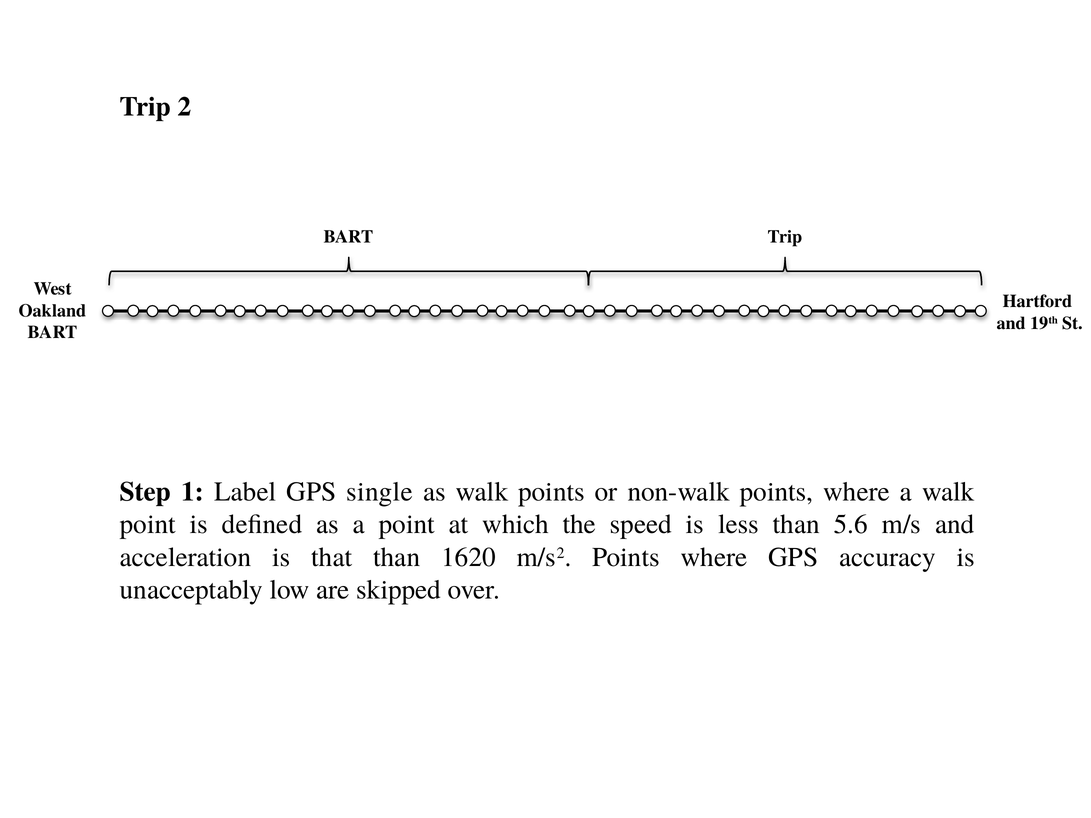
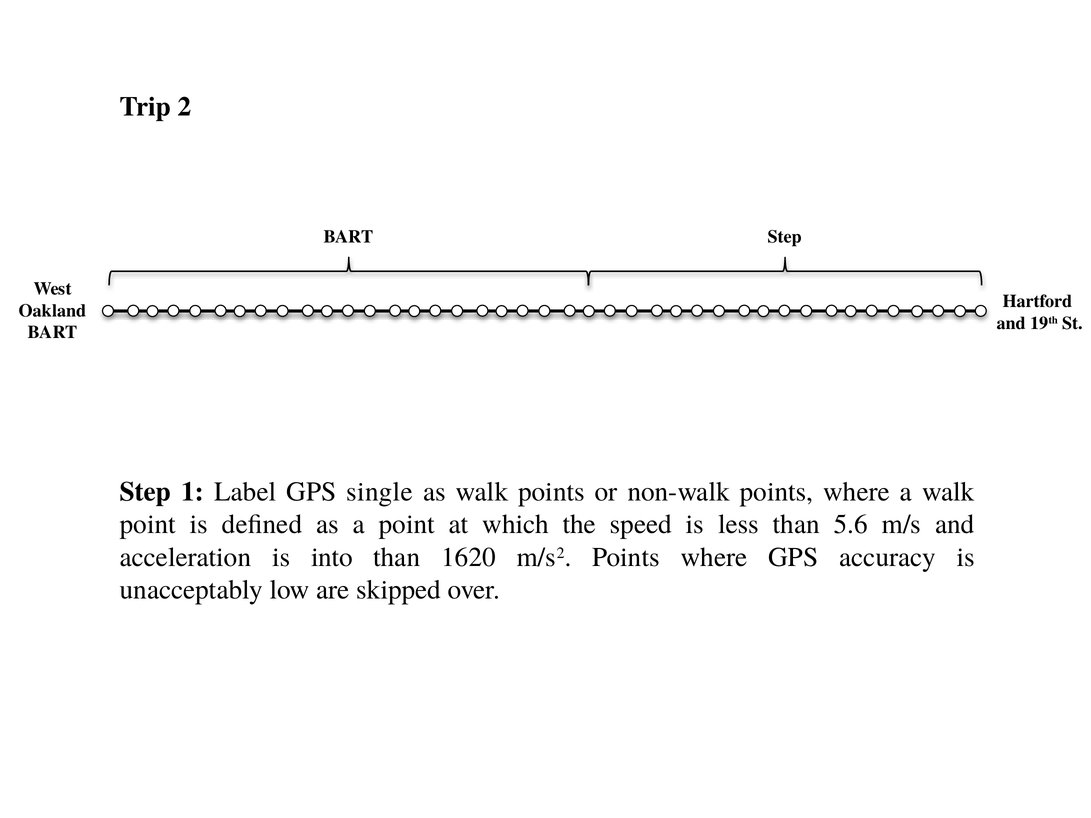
BART Trip: Trip -> Step (785, 237)
that: that -> into (332, 557)
